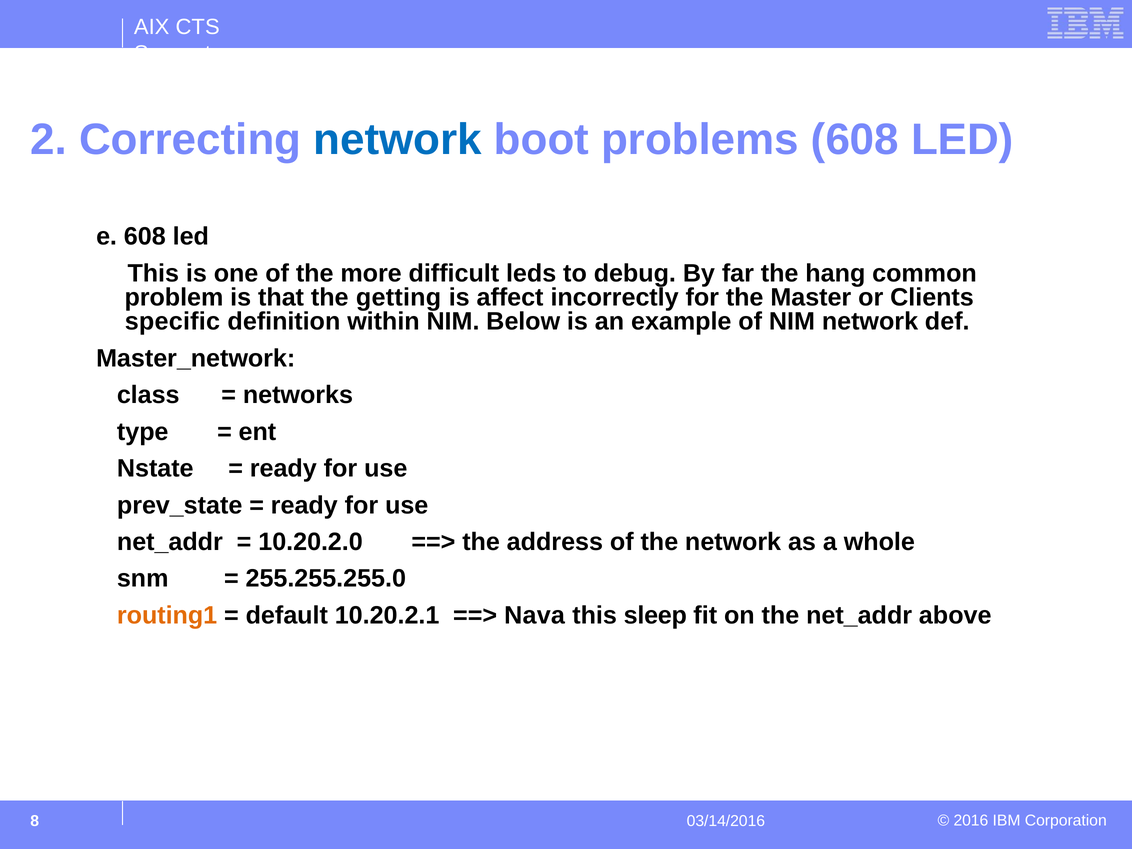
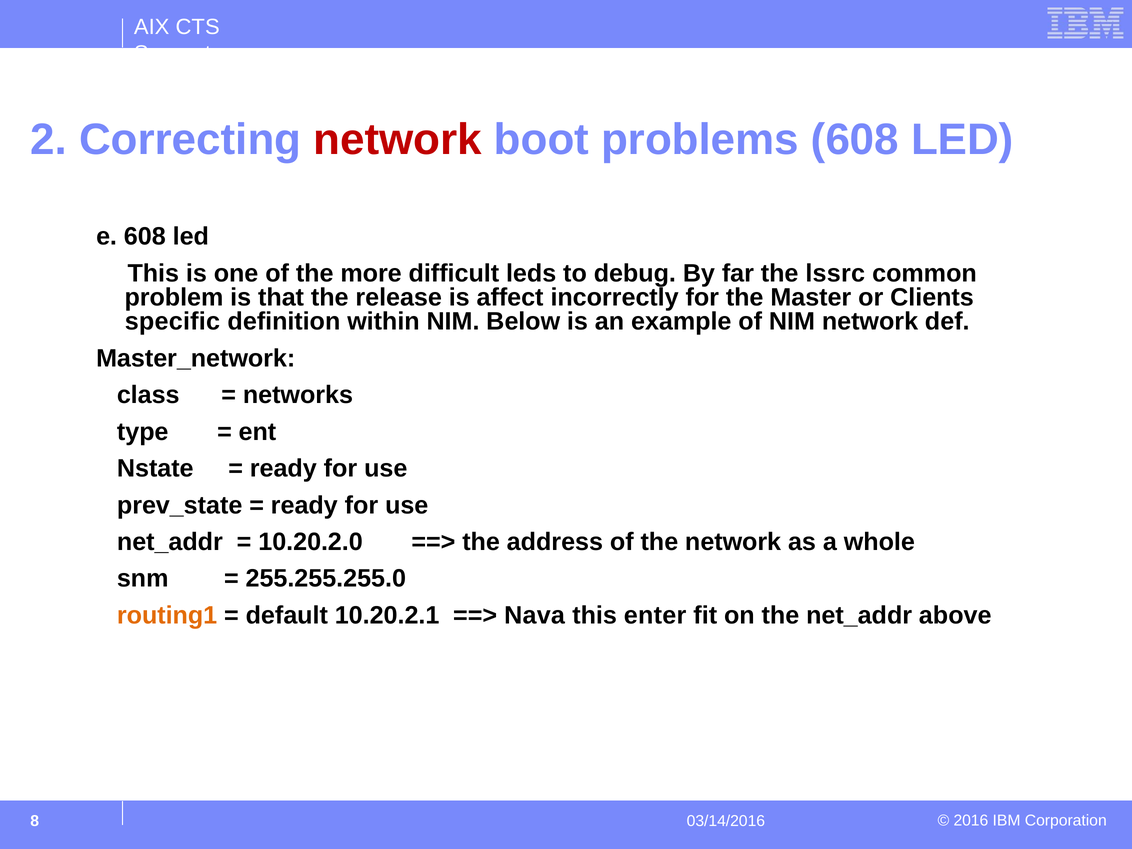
network colour: blue -> red (398, 140)
hang: hang -> lssrc (835, 273)
getting: getting -> release (399, 297)
sleep: sleep -> enter (655, 615)
